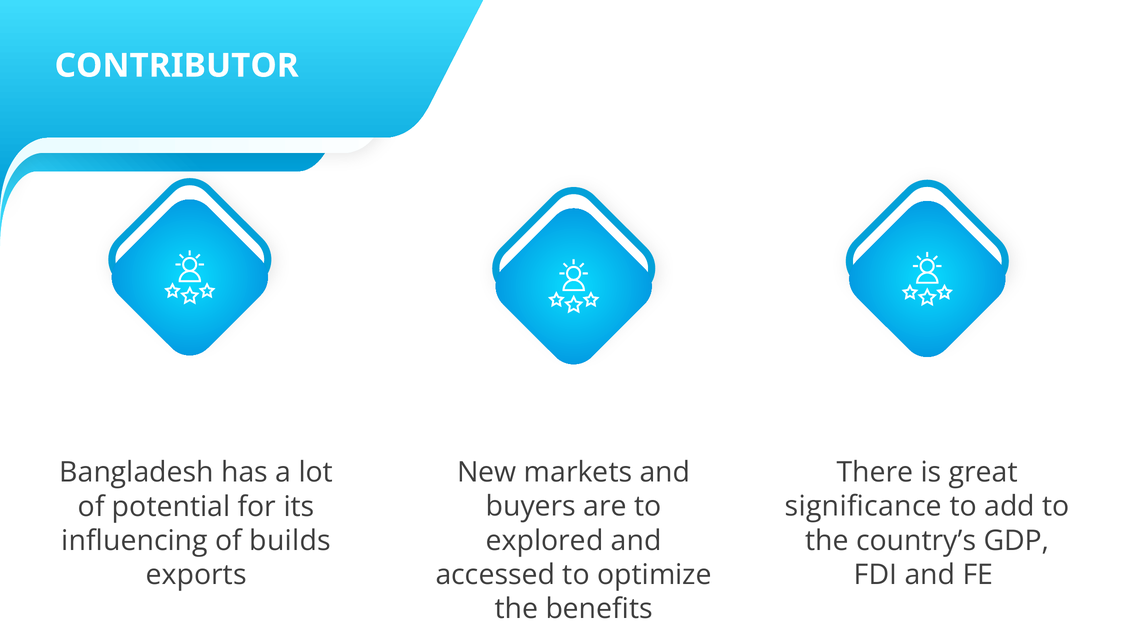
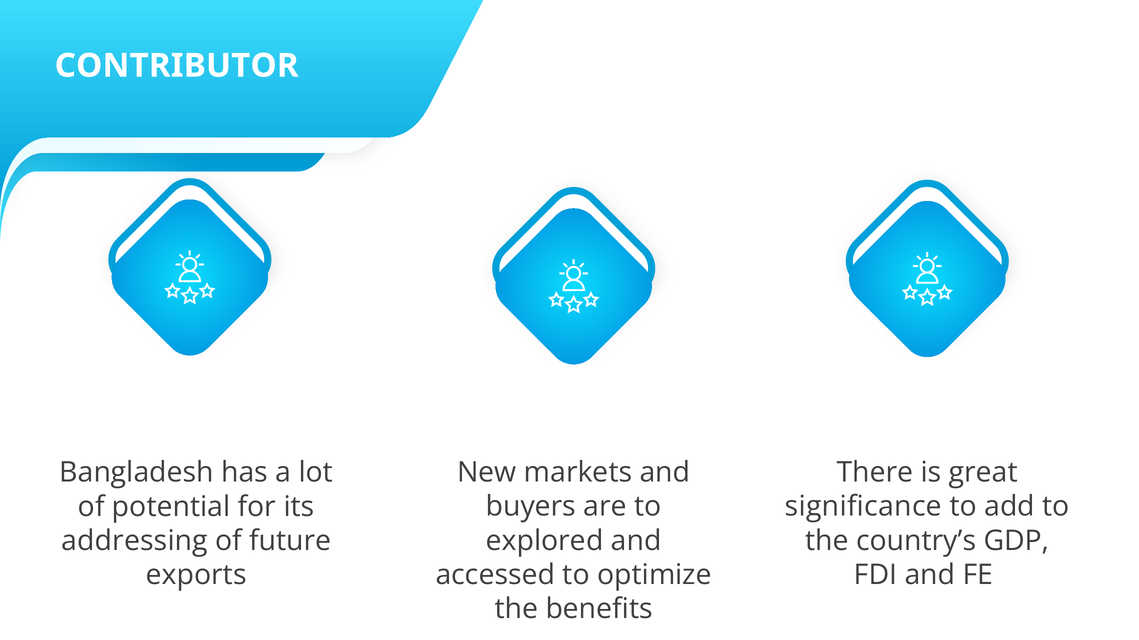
influencing: influencing -> addressing (135, 541)
builds: builds -> future (290, 541)
